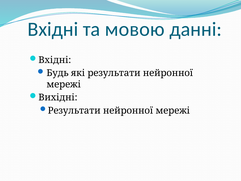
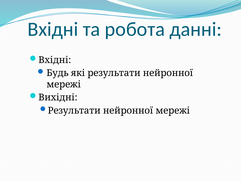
мовою: мовою -> робота (135, 29)
